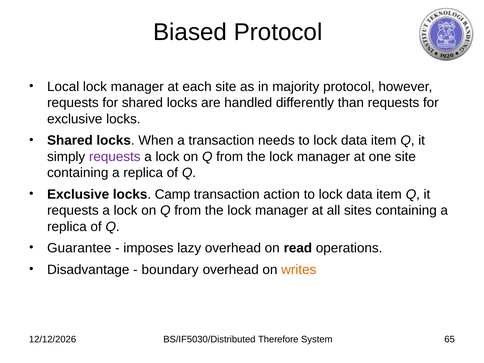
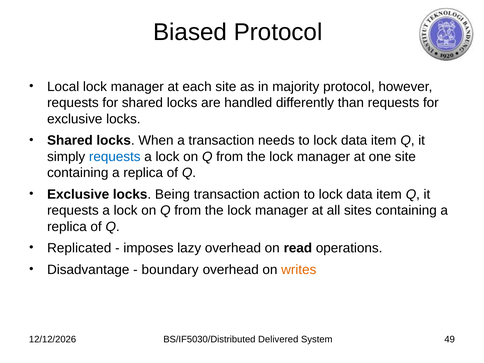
requests colour: purple -> blue (115, 157)
Camp: Camp -> Being (172, 194)
Guarantee: Guarantee -> Replicated (79, 248)
Therefore: Therefore -> Delivered (278, 339)
65: 65 -> 49 (450, 339)
